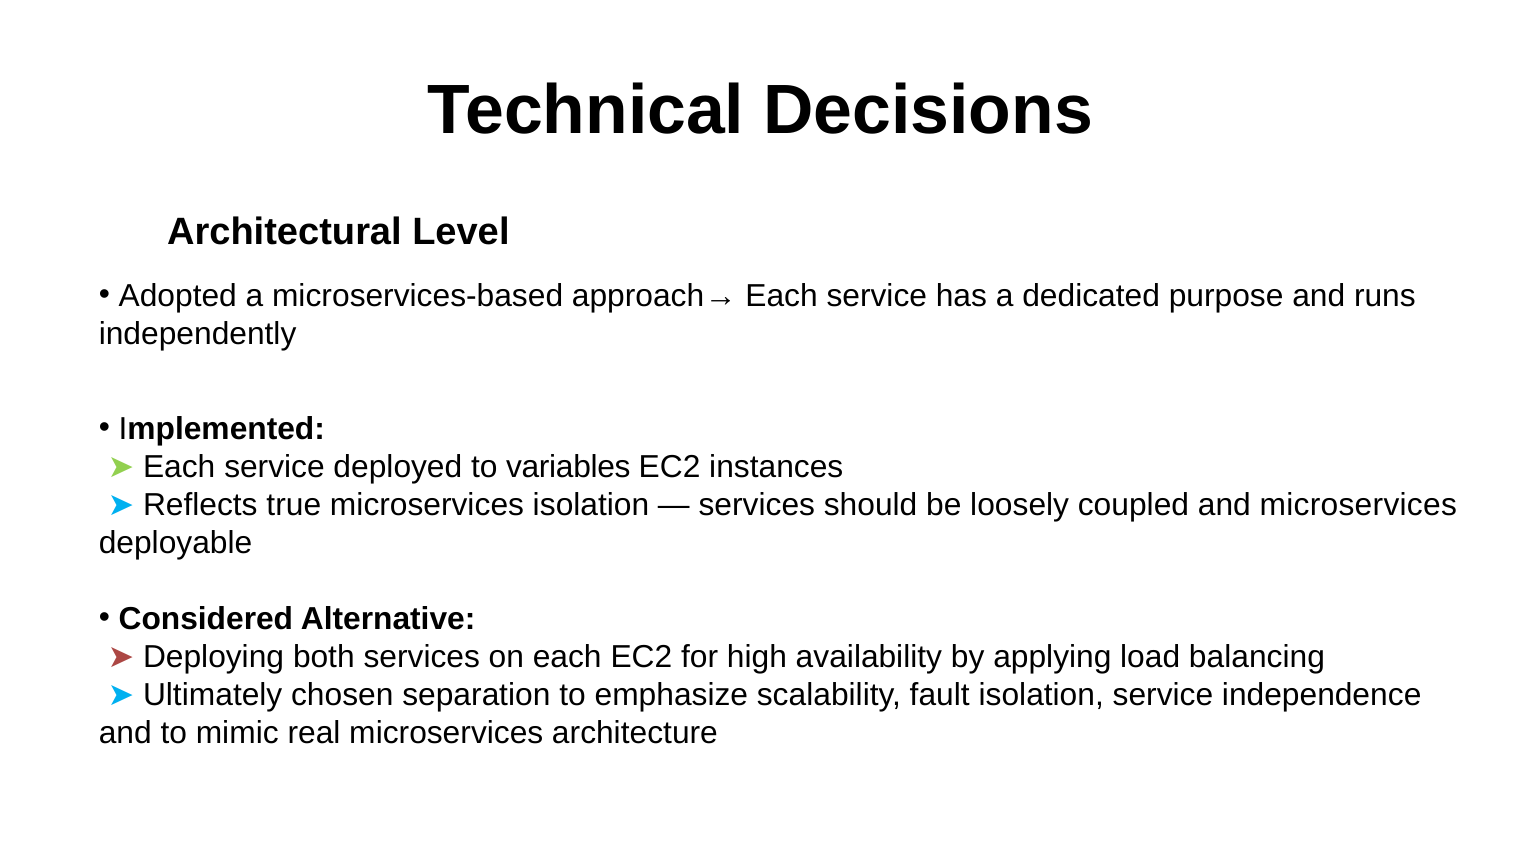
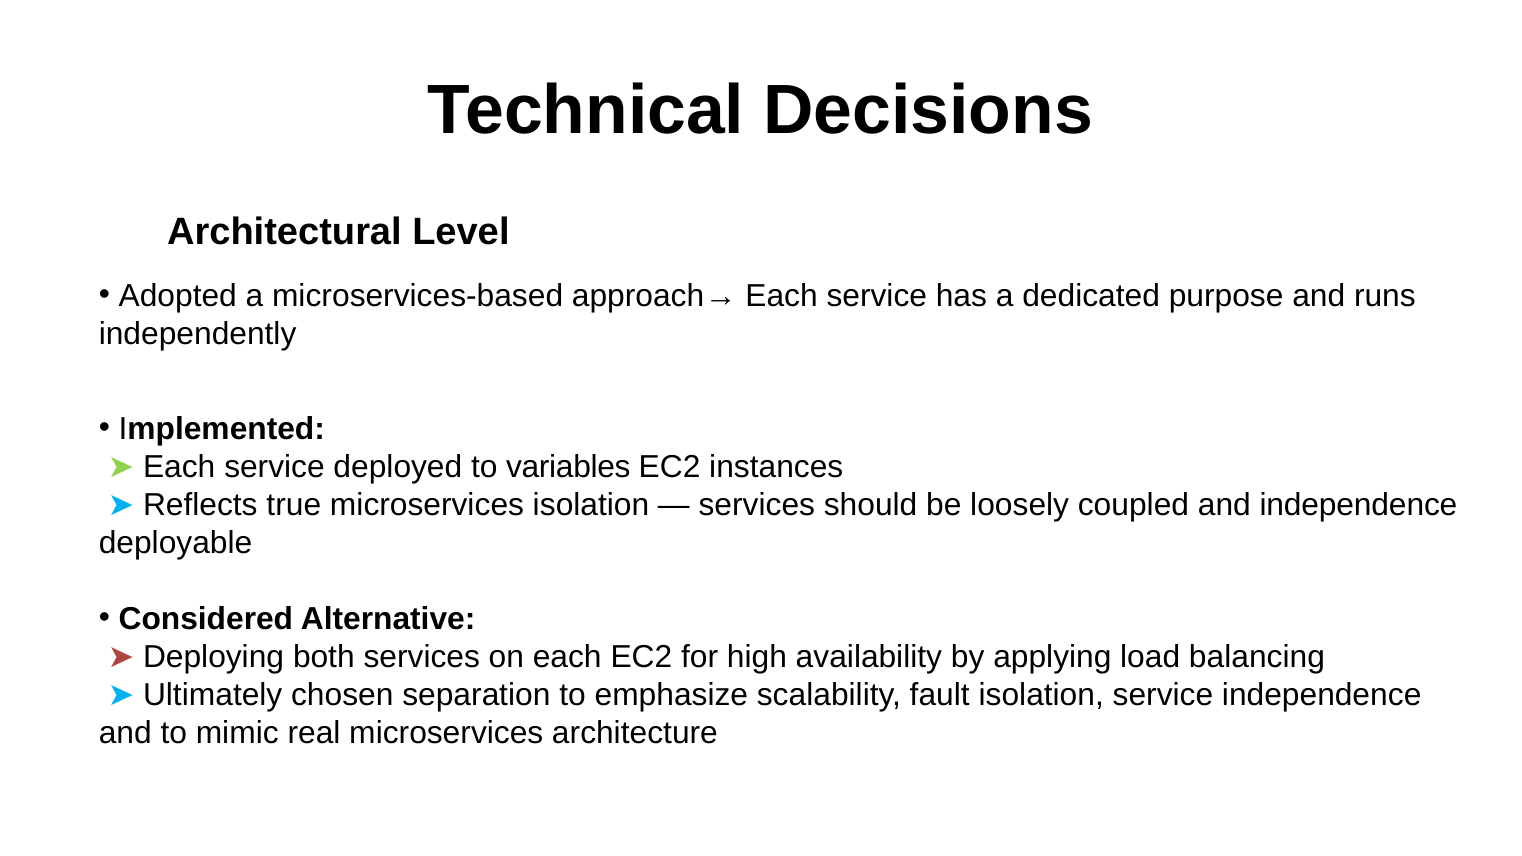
and microservices: microservices -> independence (1358, 505)
